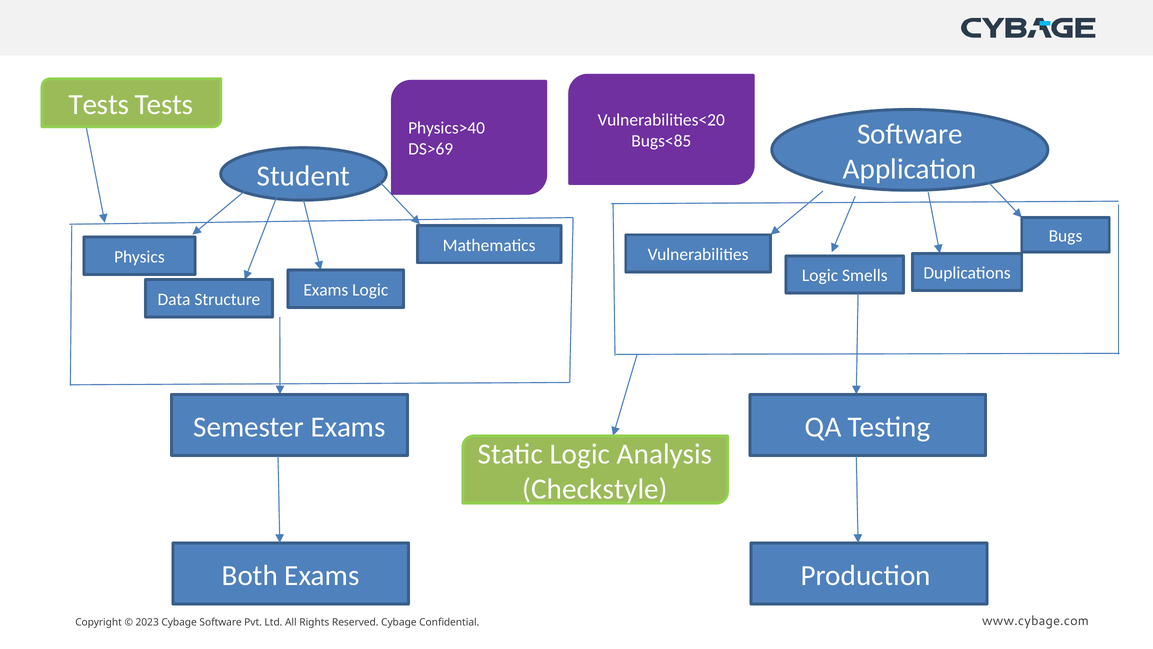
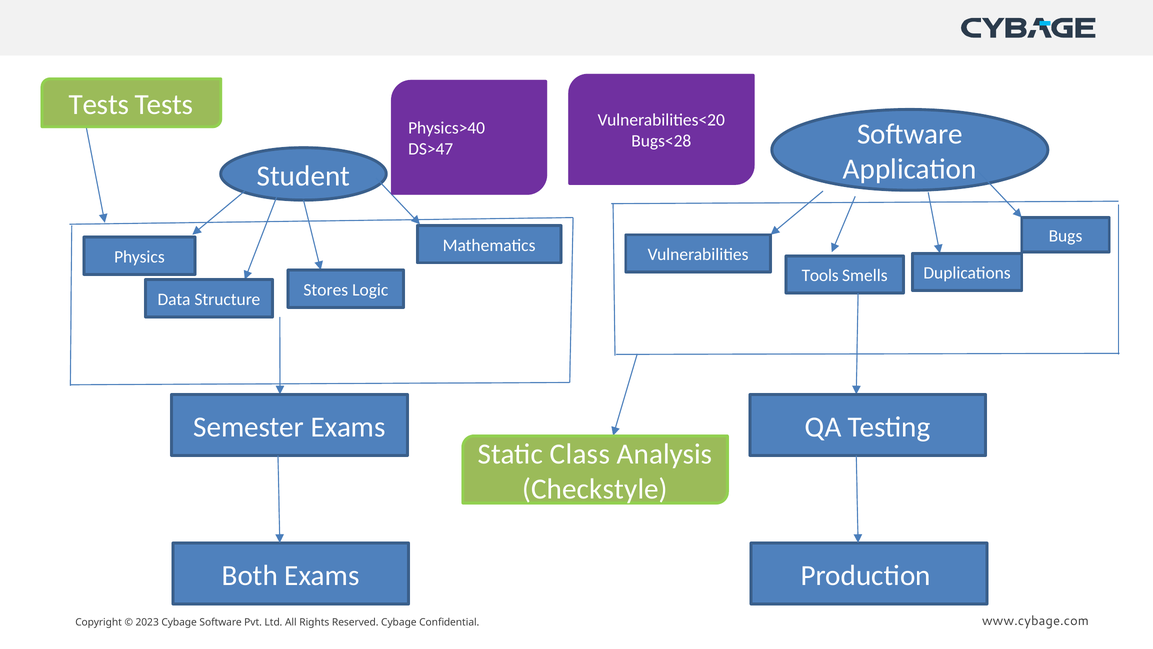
Bugs<85: Bugs<85 -> Bugs<28 (661, 141)
DS>69: DS>69 -> DS>47 (431, 149)
Logic: Logic -> Tools (820, 276)
Exams: Exams -> Stores (326, 290)
Static Logic: Logic -> Class (580, 454)
